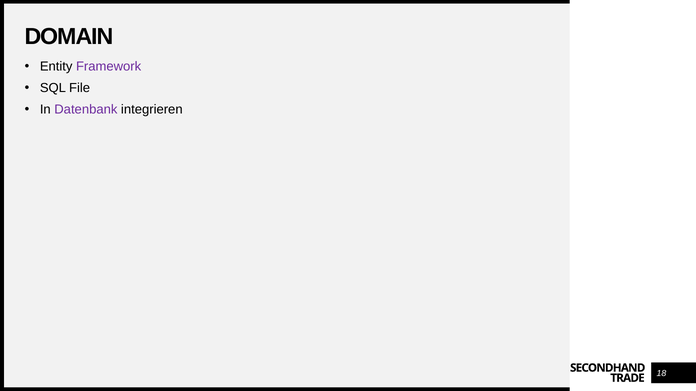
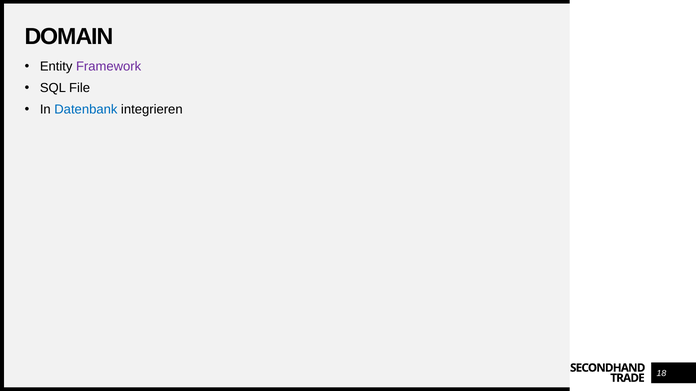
Datenbank colour: purple -> blue (86, 109)
